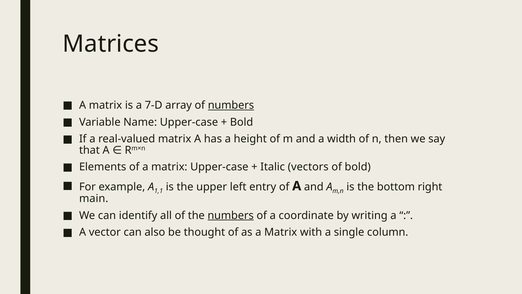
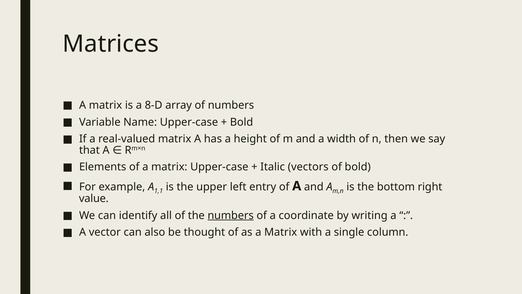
7-D: 7-D -> 8-D (154, 105)
numbers underline: present -> none (231, 105)
main: main -> value (94, 198)
